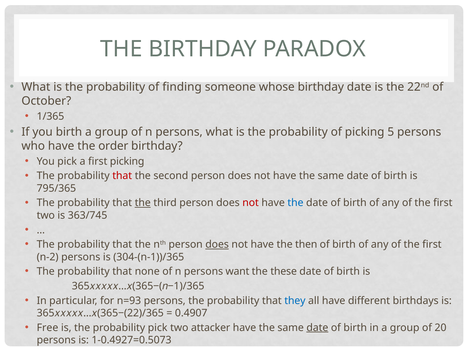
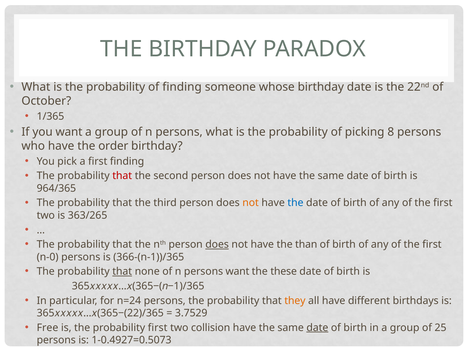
you birth: birth -> want (69, 132)
5: 5 -> 8 (391, 132)
first picking: picking -> finding (127, 161)
795/365: 795/365 -> 964/365 (56, 188)
the underline: present -> none (143, 203)
not colour: red -> orange (251, 203)
363/745: 363/745 -> 363/265 (88, 215)
then: then -> than (306, 244)
n-2: n-2 -> n-0 (48, 257)
304-(n-1))/365: 304-(n-1))/365 -> 366-(n-1))/365 (149, 257)
that underline: none -> present (122, 271)
n=93: n=93 -> n=24 (129, 301)
they colour: blue -> orange (295, 301)
0.4907: 0.4907 -> 3.7529 (191, 313)
probability pick: pick -> first (158, 328)
attacker: attacker -> collision (211, 328)
20: 20 -> 25 (441, 328)
